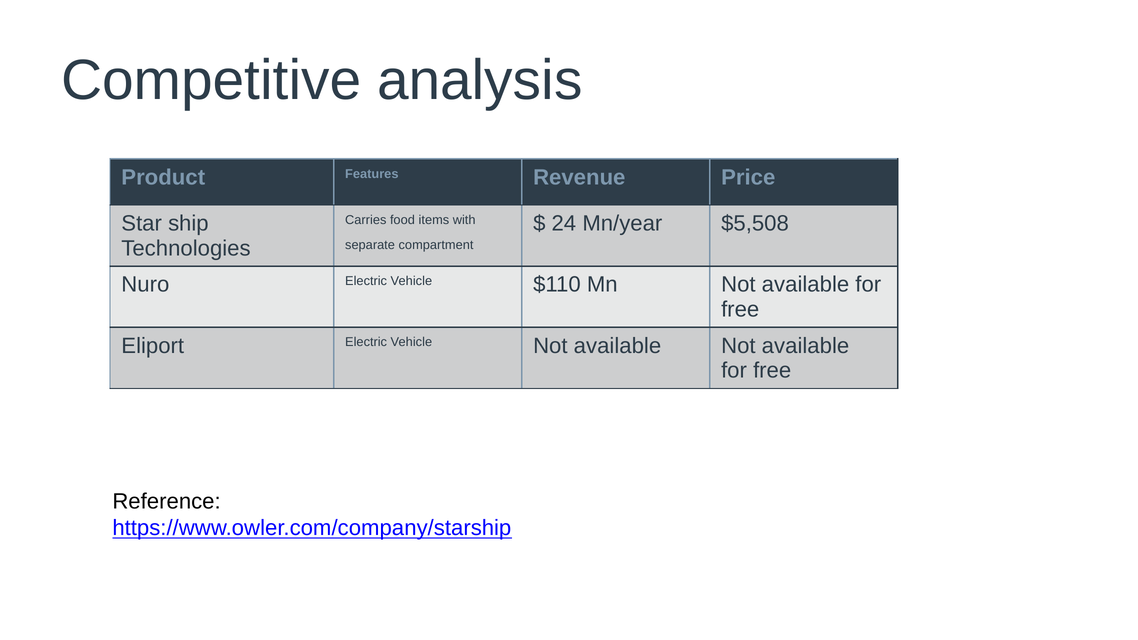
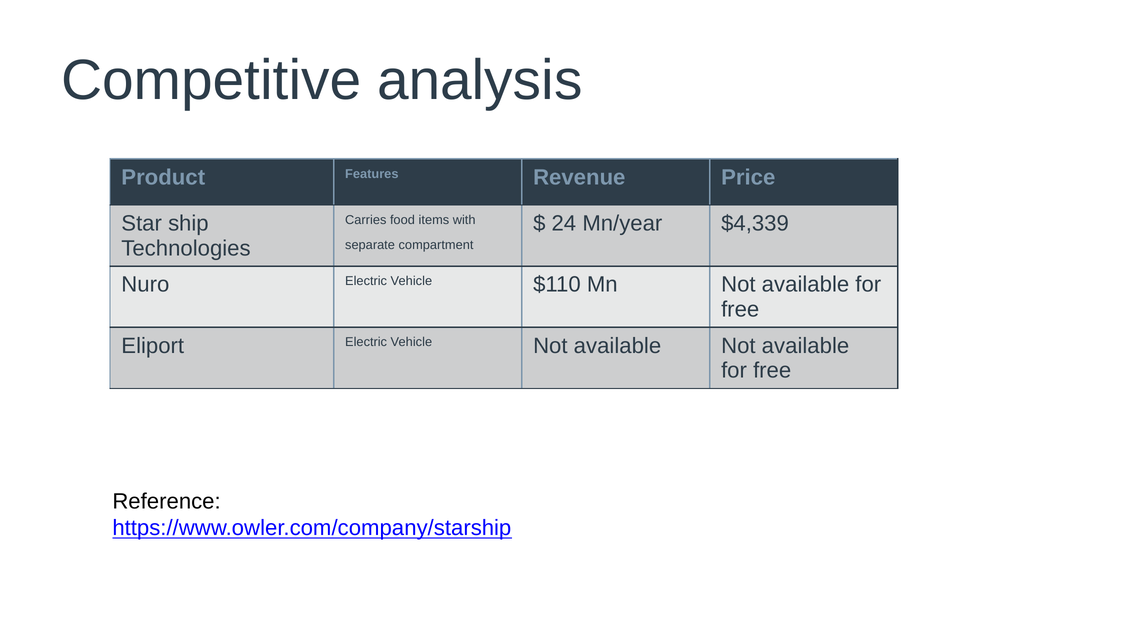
$5,508: $5,508 -> $4,339 (755, 224)
